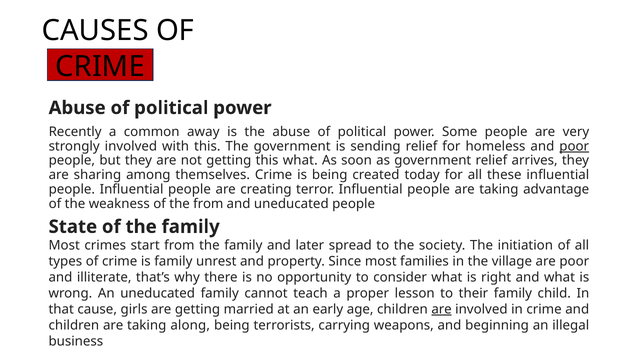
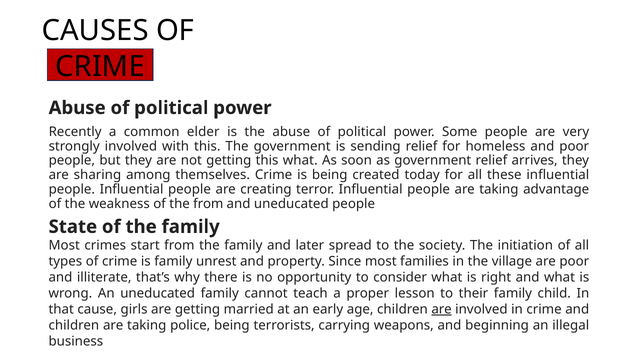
away: away -> elder (203, 132)
poor underline: present -> none (574, 146)
along: along -> police (190, 325)
